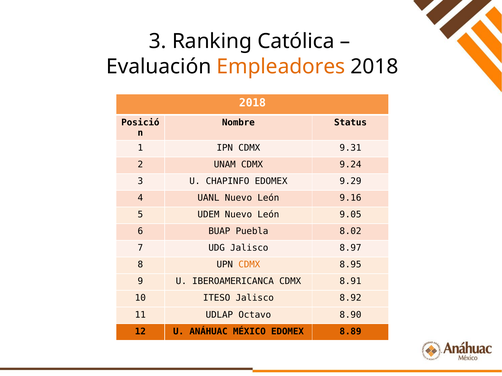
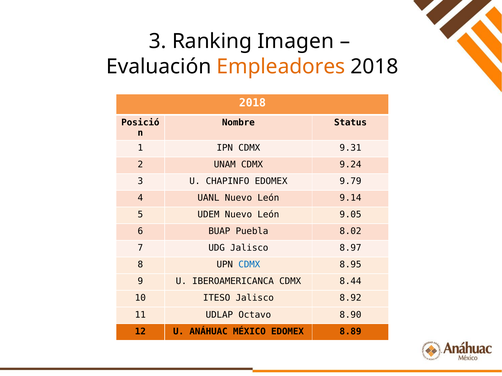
Católica: Católica -> Imagen (296, 41)
9.29: 9.29 -> 9.79 (350, 182)
9.16: 9.16 -> 9.14 (350, 198)
CDMX colour: orange -> blue (249, 265)
8.91: 8.91 -> 8.44 (350, 282)
